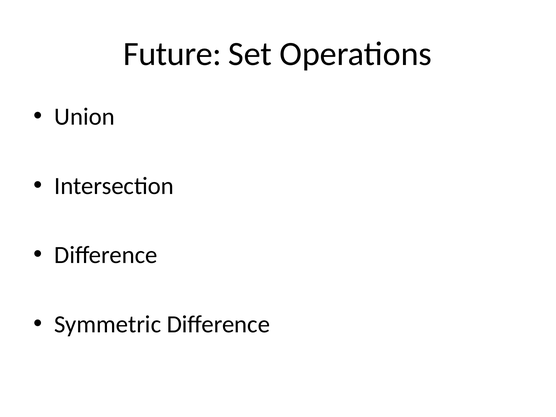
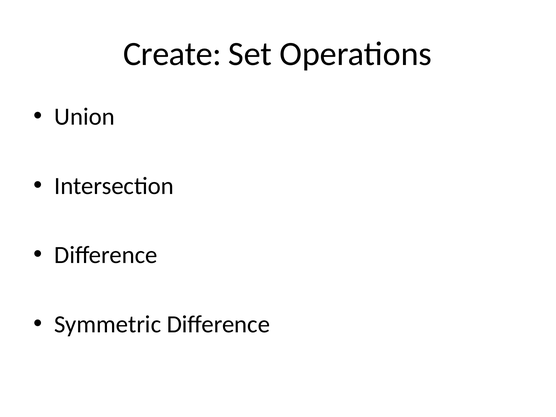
Future: Future -> Create (172, 54)
